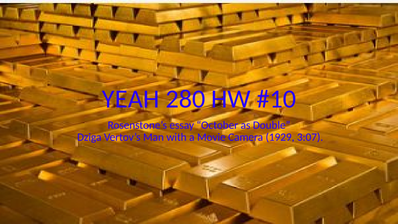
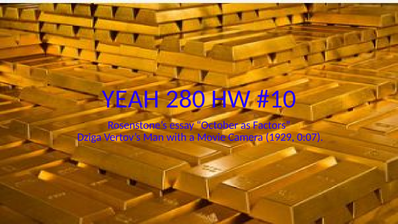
Double: Double -> Factors (272, 125)
3:07: 3:07 -> 0:07 (310, 137)
